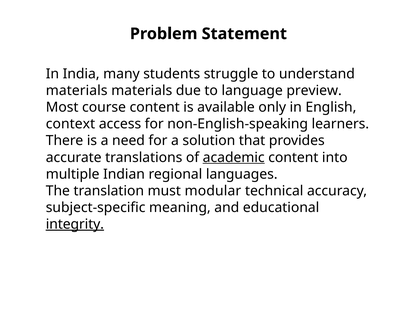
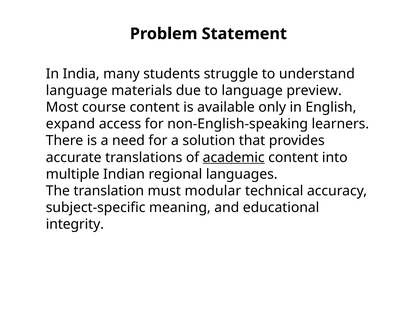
materials: materials -> language (77, 91)
context: context -> expand (70, 124)
integrity underline: present -> none (75, 224)
